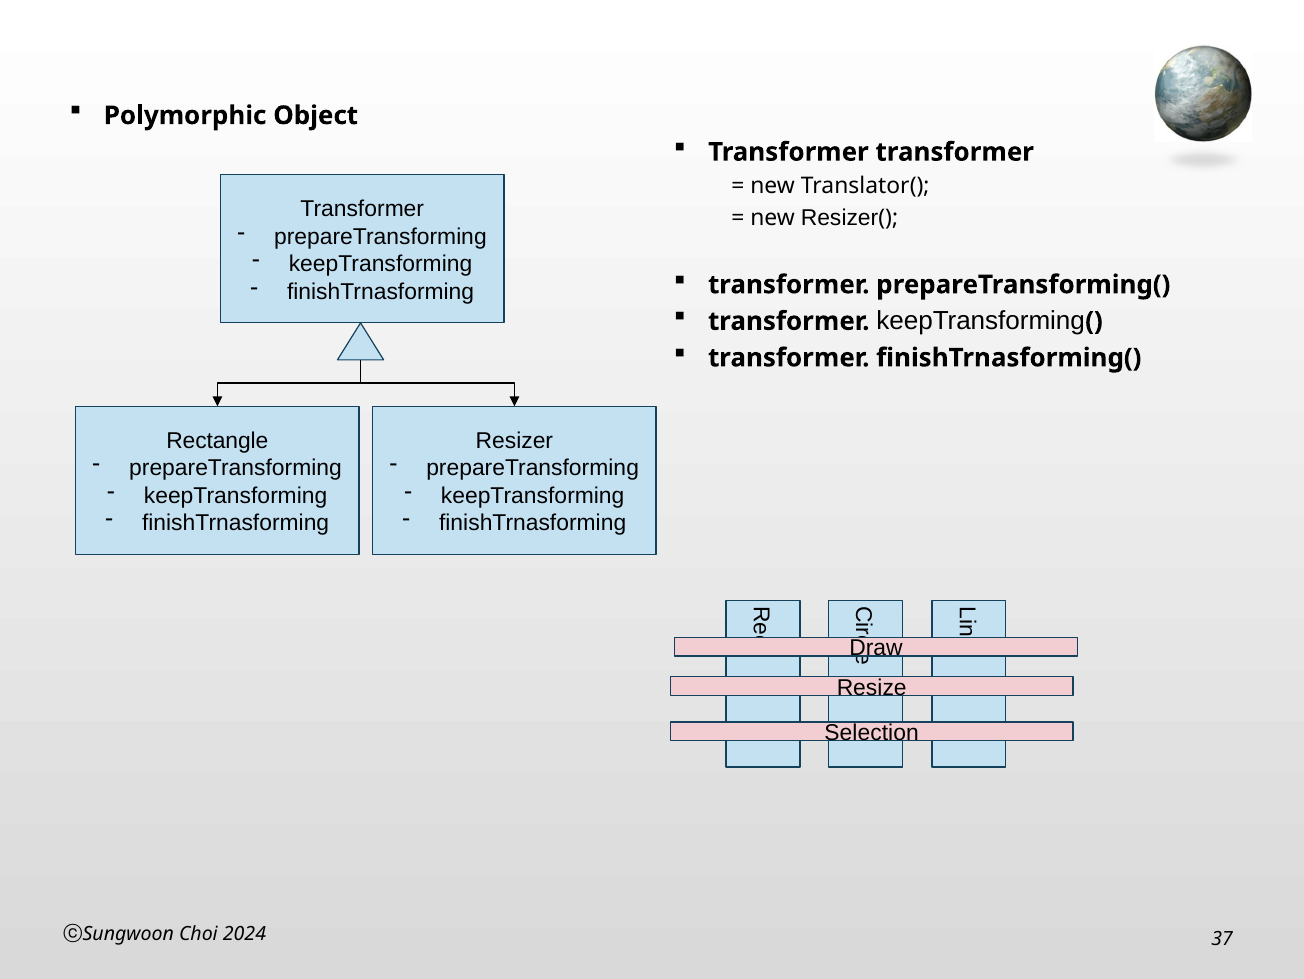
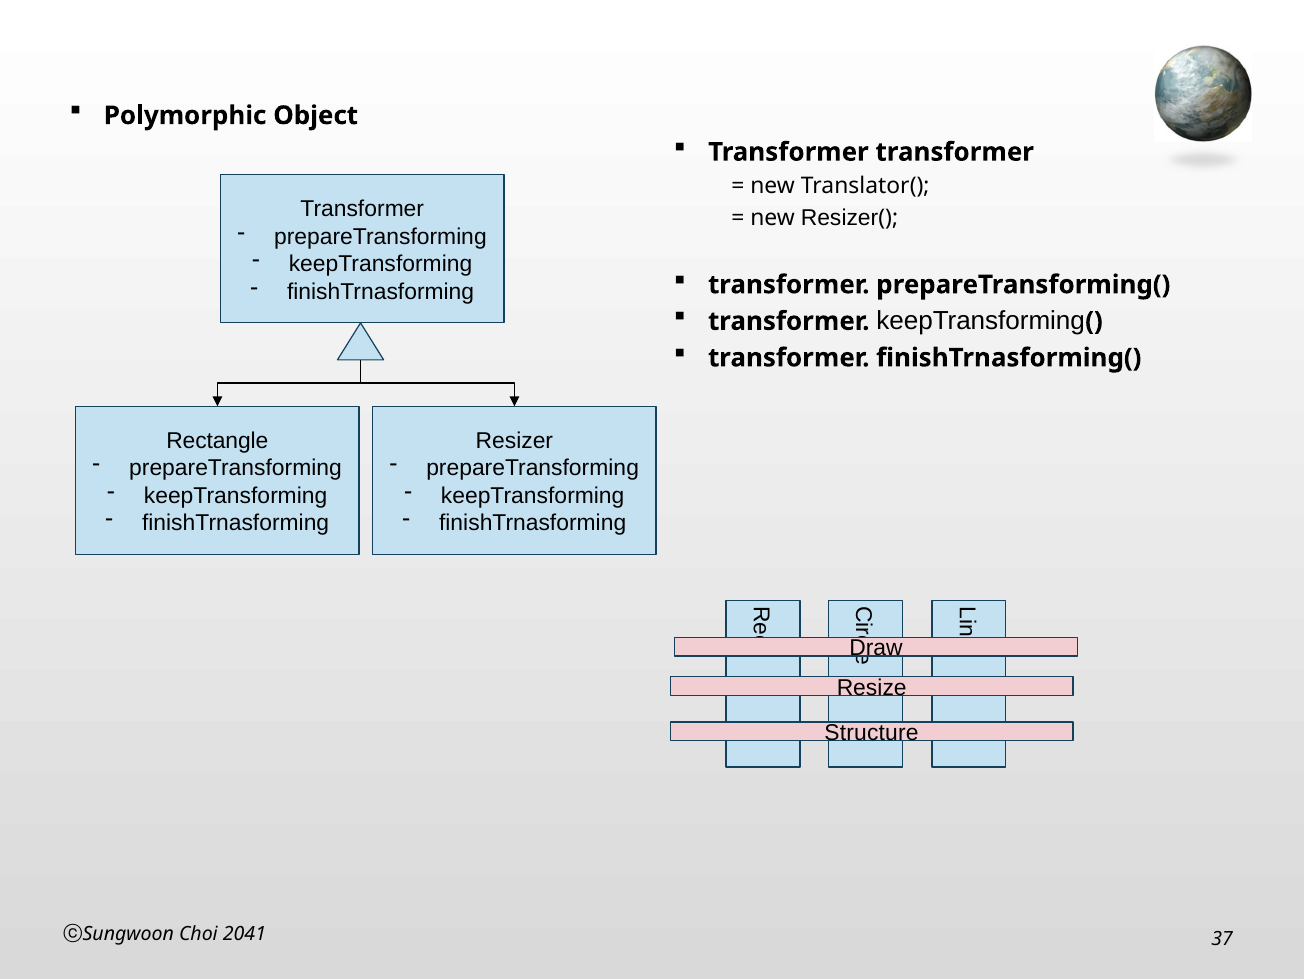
Selection: Selection -> Structure (872, 732)
2024: 2024 -> 2041 (244, 934)
